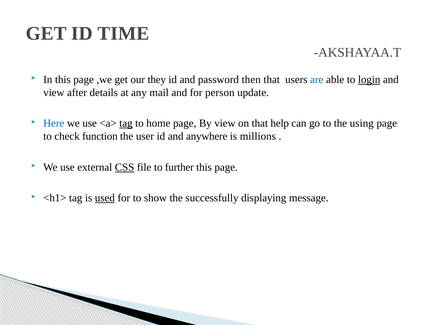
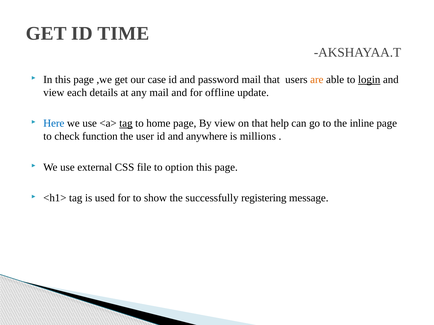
they: they -> case (157, 80)
password then: then -> mail (251, 80)
are colour: blue -> orange (317, 80)
after: after -> each (77, 93)
person: person -> offline (220, 93)
using: using -> inline (362, 124)
CSS underline: present -> none (125, 167)
further: further -> option (179, 167)
used underline: present -> none (105, 198)
displaying: displaying -> registering (264, 198)
